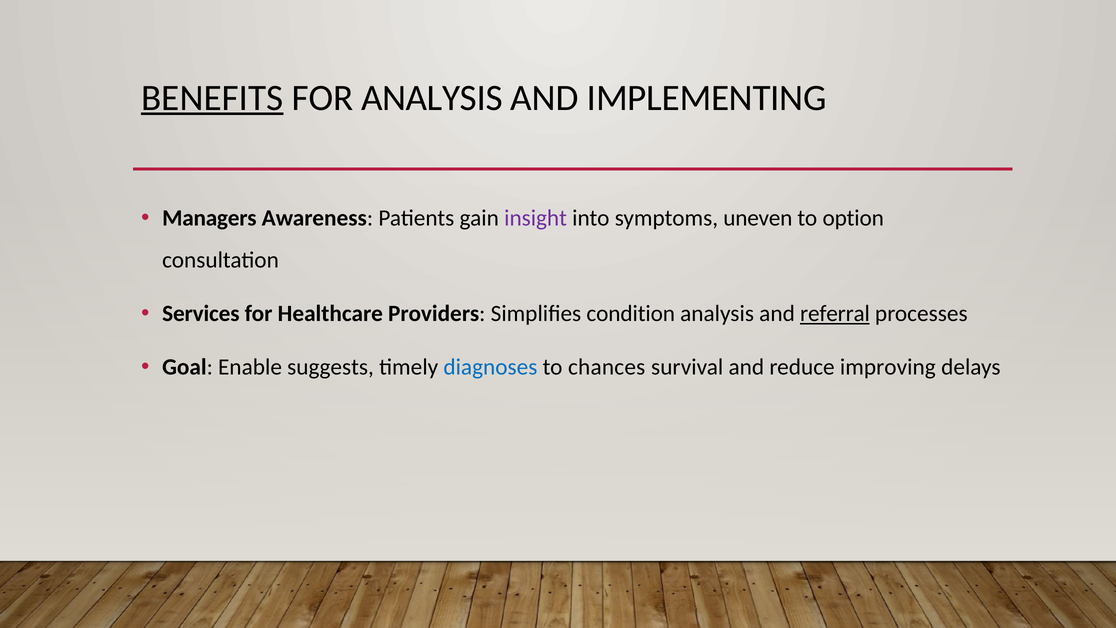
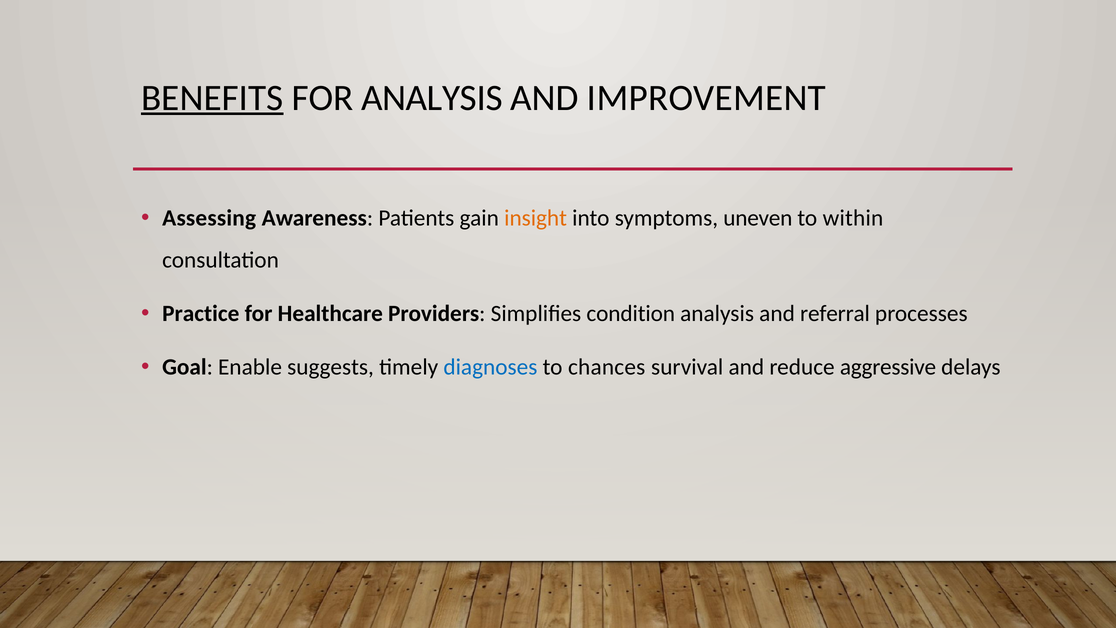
IMPLEMENTING: IMPLEMENTING -> IMPROVEMENT (707, 98)
Managers: Managers -> Assessing (209, 218)
insight colour: purple -> orange (536, 218)
option: option -> within (853, 218)
Services: Services -> Practice (201, 314)
referral underline: present -> none (835, 314)
improving: improving -> aggressive (888, 367)
